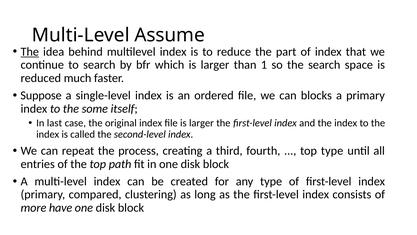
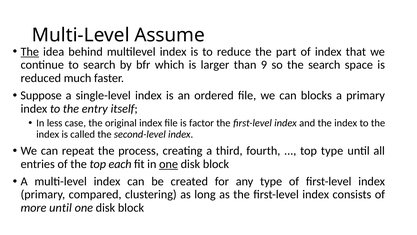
1: 1 -> 9 (264, 65)
some: some -> entry (95, 108)
last: last -> less (55, 123)
file is larger: larger -> factor (201, 123)
path: path -> each (120, 164)
one underline: none -> present (169, 164)
more have: have -> until (61, 207)
